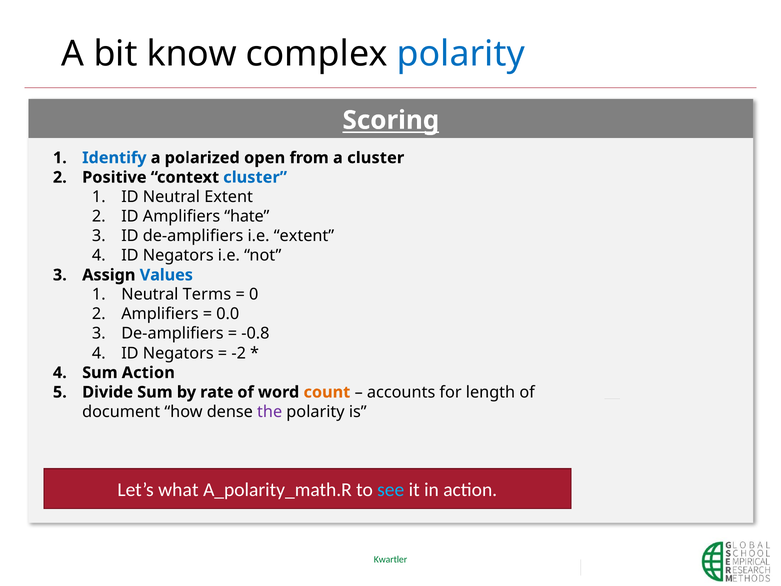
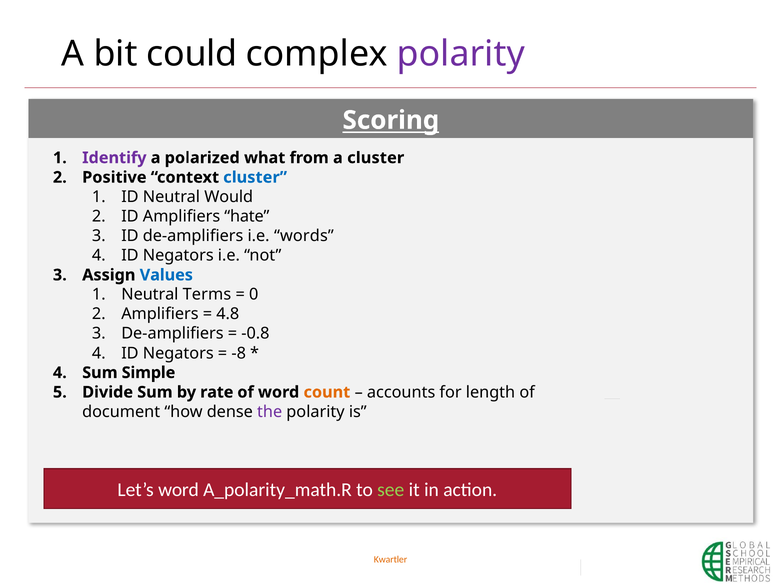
know: know -> could (192, 54)
polarity colour: blue -> purple (461, 54)
Identify colour: blue -> purple (114, 158)
open: open -> what (265, 158)
Neutral Extent: Extent -> Would (229, 197)
i.e extent: extent -> words (304, 236)
0.0: 0.0 -> 4.8 (228, 314)
-2: -2 -> -8 (239, 353)
Sum Action: Action -> Simple (148, 373)
Let’s what: what -> word (178, 490)
see colour: light blue -> light green (391, 490)
Kwartler colour: green -> orange (390, 559)
